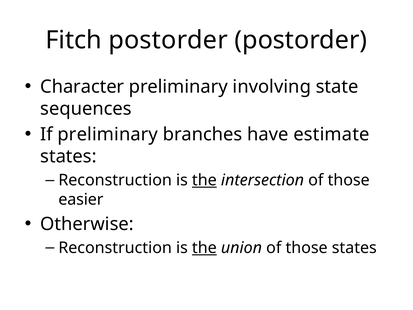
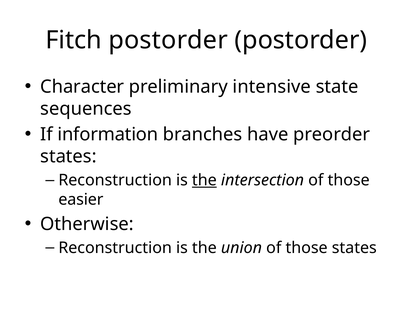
involving: involving -> intensive (272, 87)
If preliminary: preliminary -> information (108, 134)
estimate: estimate -> preorder (332, 134)
the underline: present -> none (204, 248)
